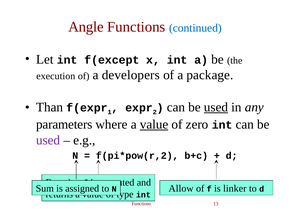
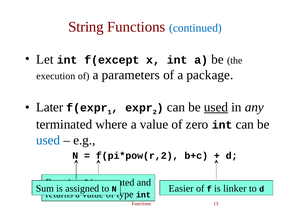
Angle: Angle -> String (86, 27)
developers: developers -> parameters (131, 75)
Than: Than -> Later (50, 107)
parameters: parameters -> terminated (64, 125)
value underline: present -> none (154, 125)
used colour: purple -> blue (48, 140)
Allow: Allow -> Easier (181, 189)
